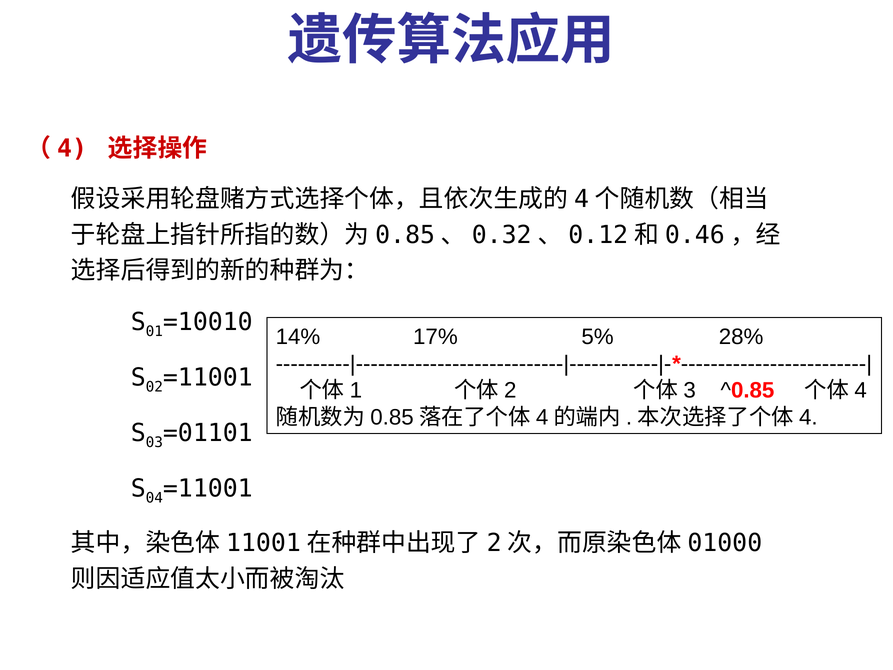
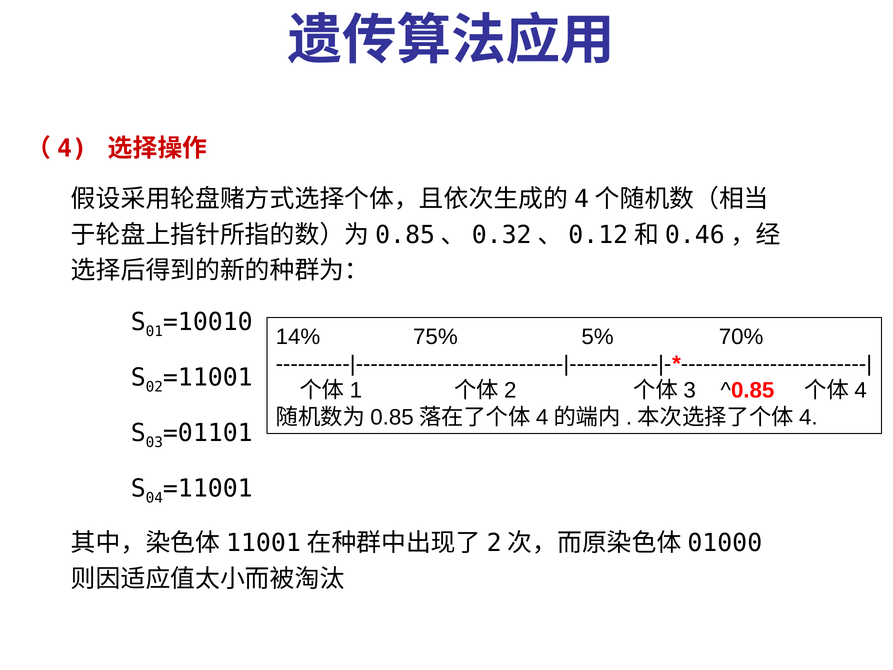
17%: 17% -> 75% (435, 337)
28%: 28% -> 70% (741, 337)
